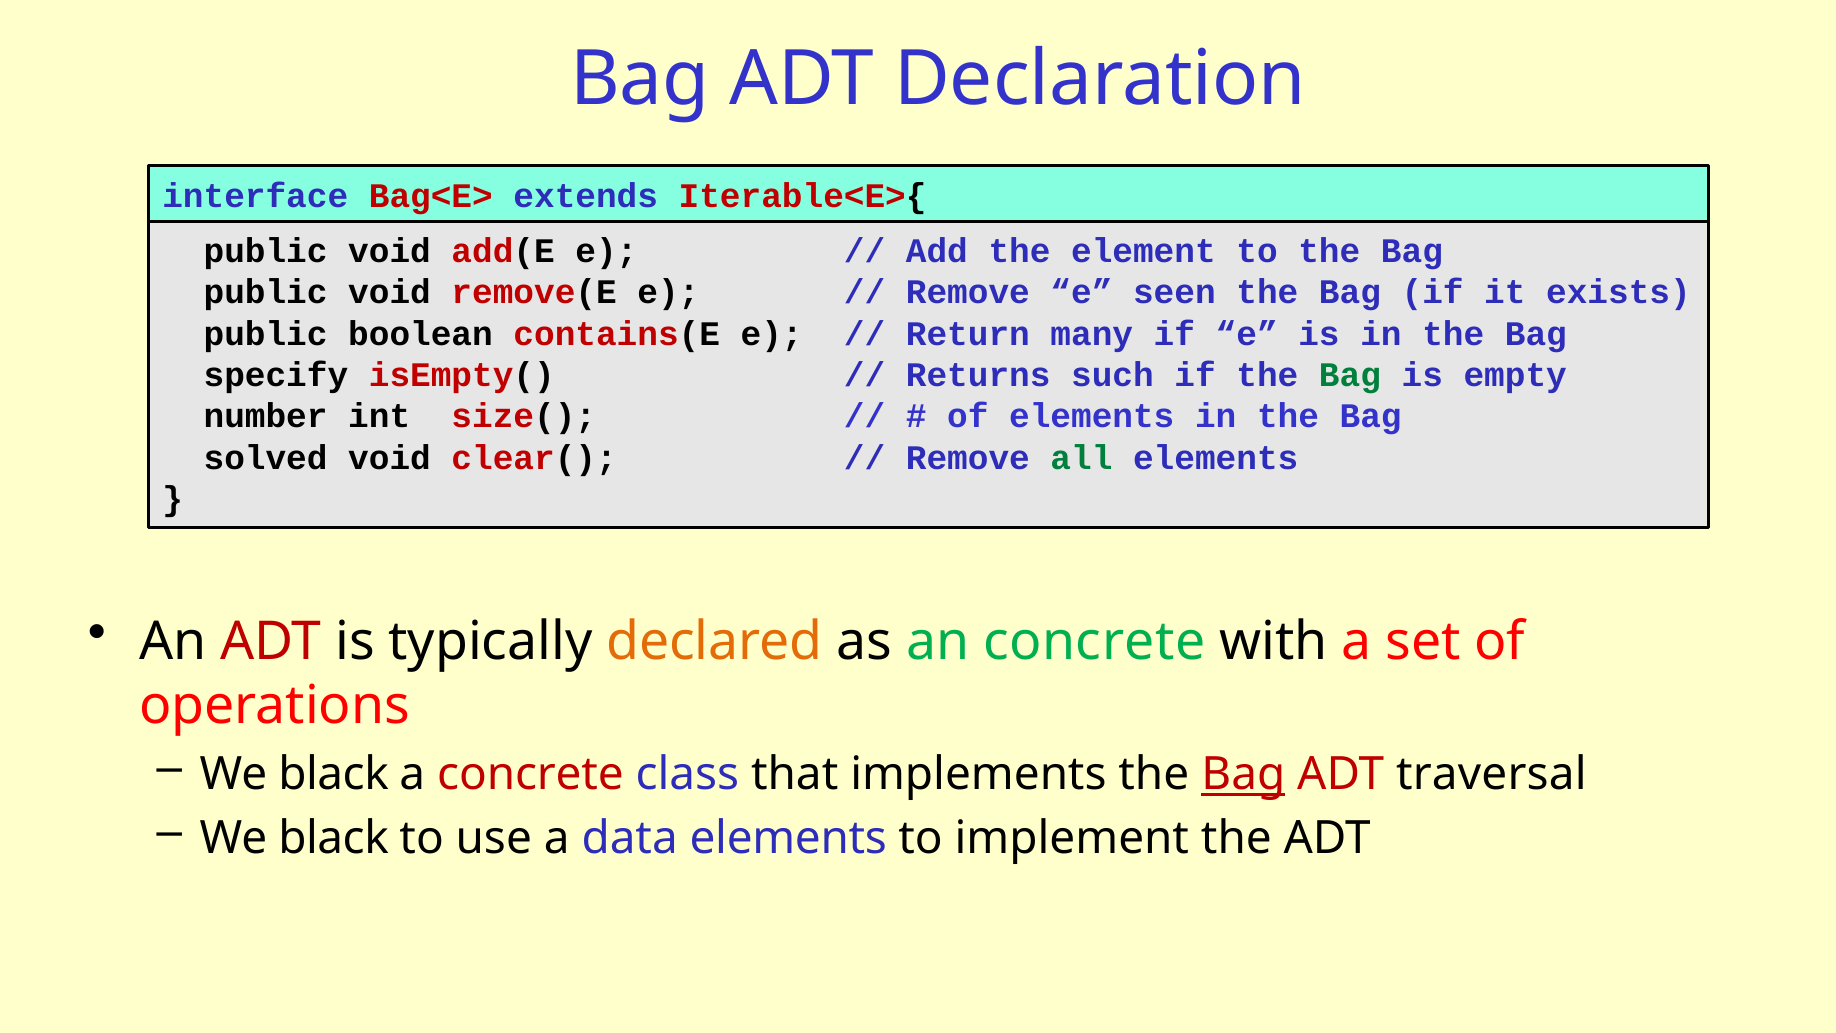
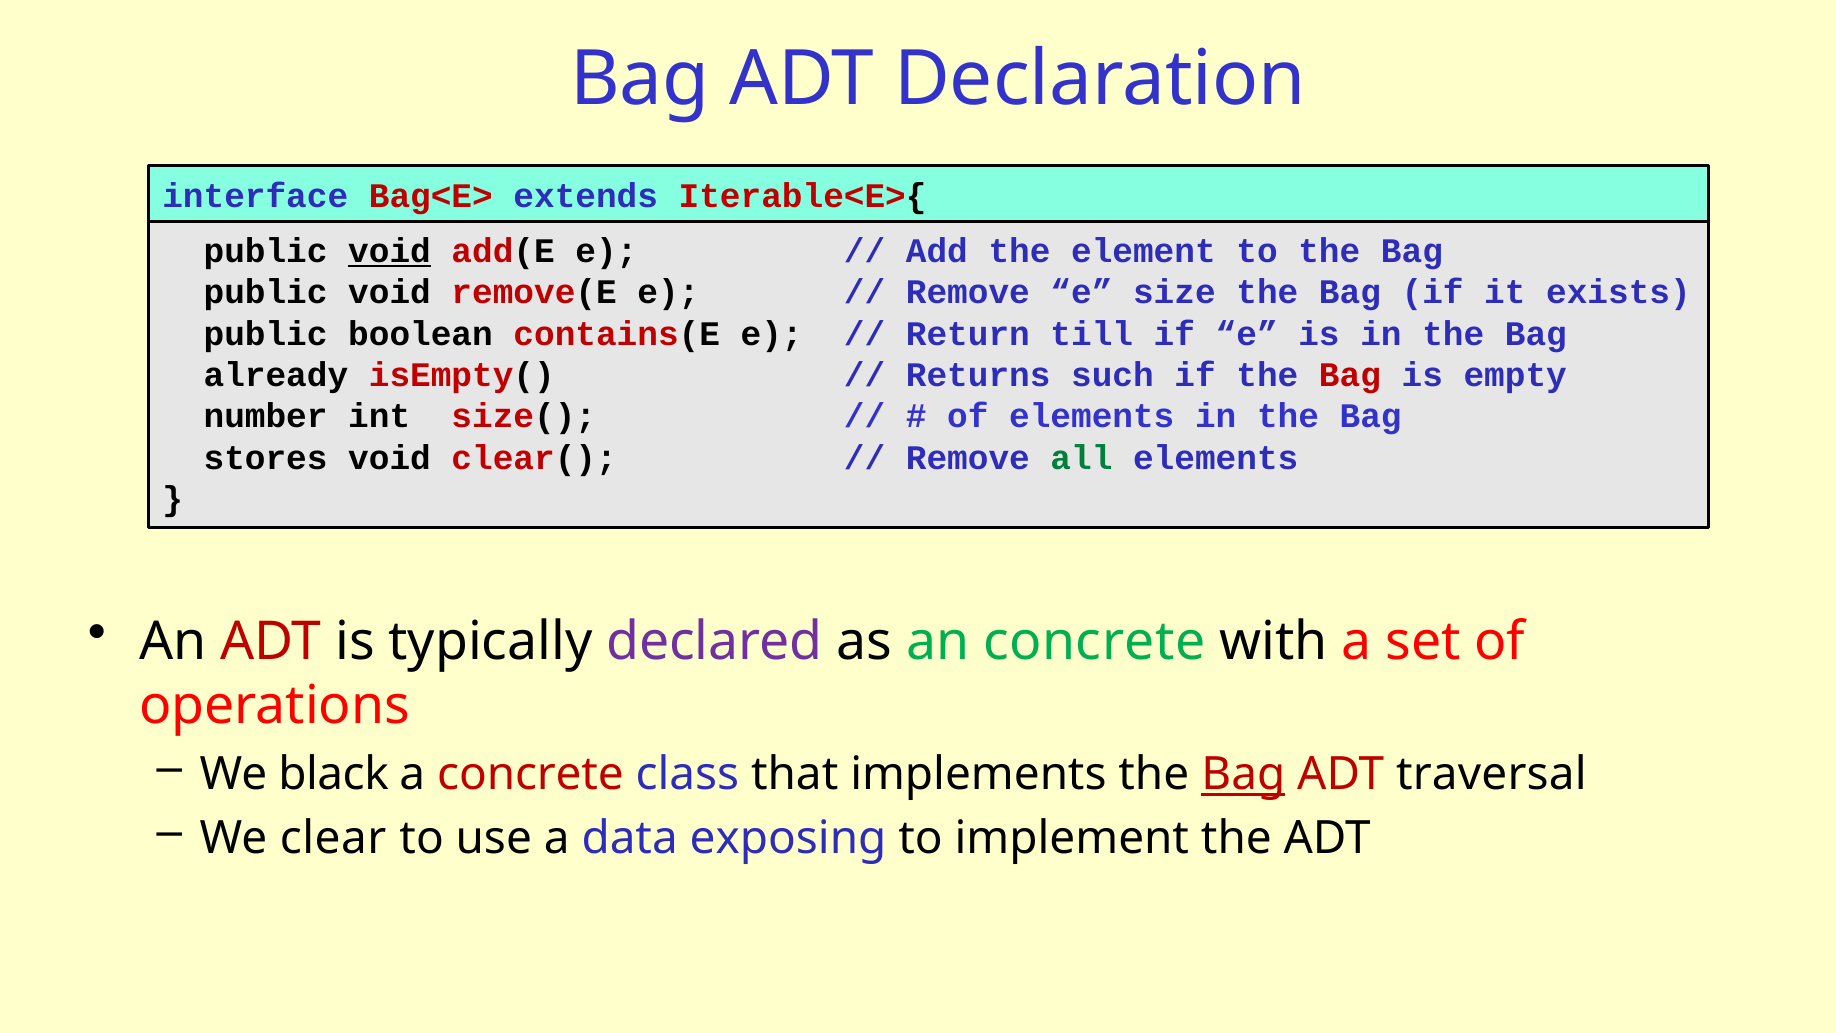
void underline: none -> present (390, 251)
seen: seen -> size (1174, 292)
many: many -> till (1092, 334)
specify: specify -> already (276, 375)
Bag colour: green -> red (1350, 375)
solved: solved -> stores (266, 458)
declared colour: orange -> purple (715, 642)
black: black -> clear (333, 839)
data elements: elements -> exposing (788, 839)
